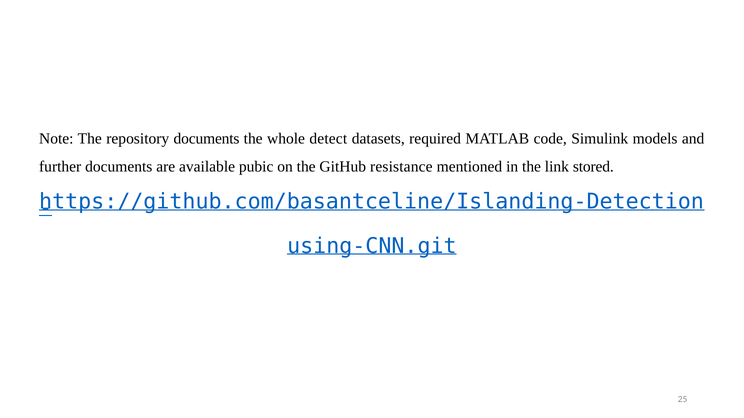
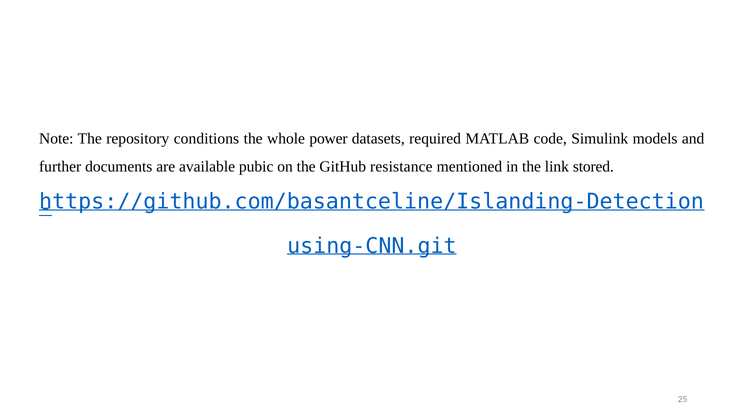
repository documents: documents -> conditions (206, 139)
detect: detect -> power (328, 139)
